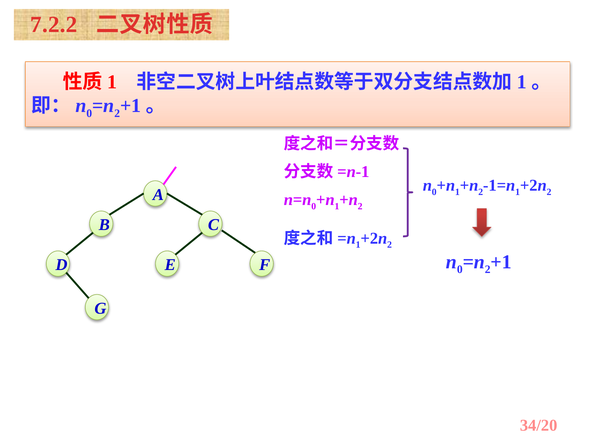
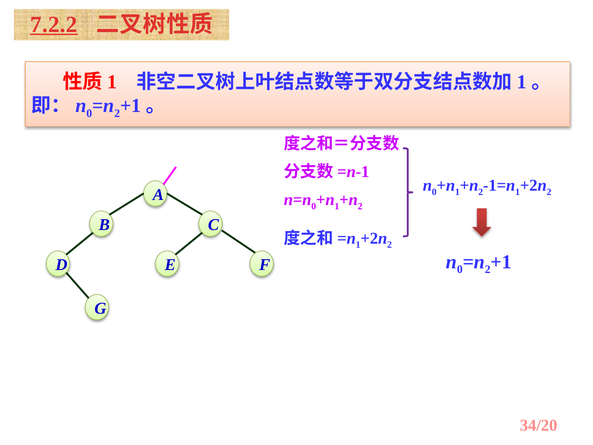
7.2.2 underline: none -> present (54, 25)
